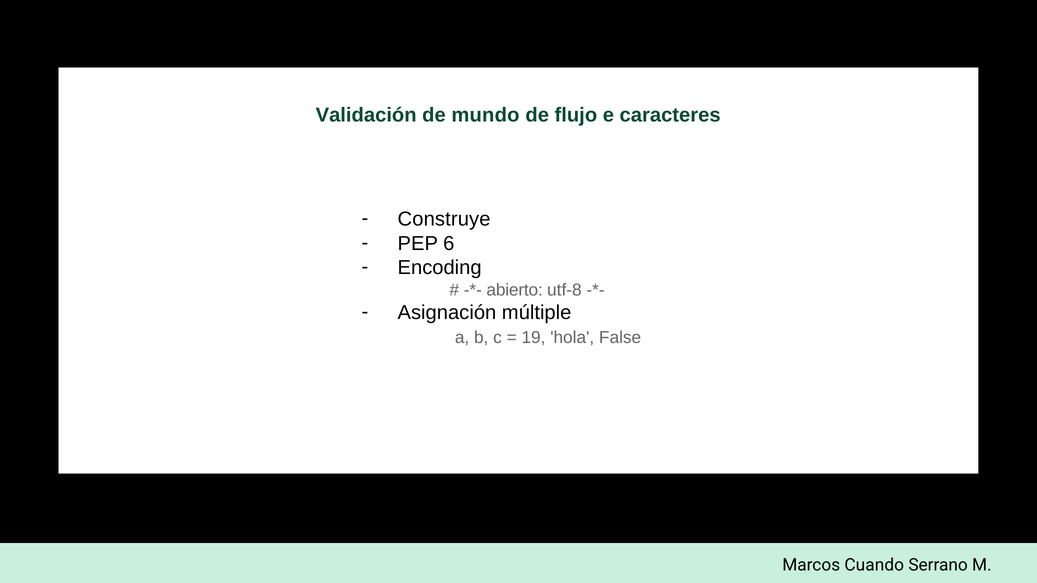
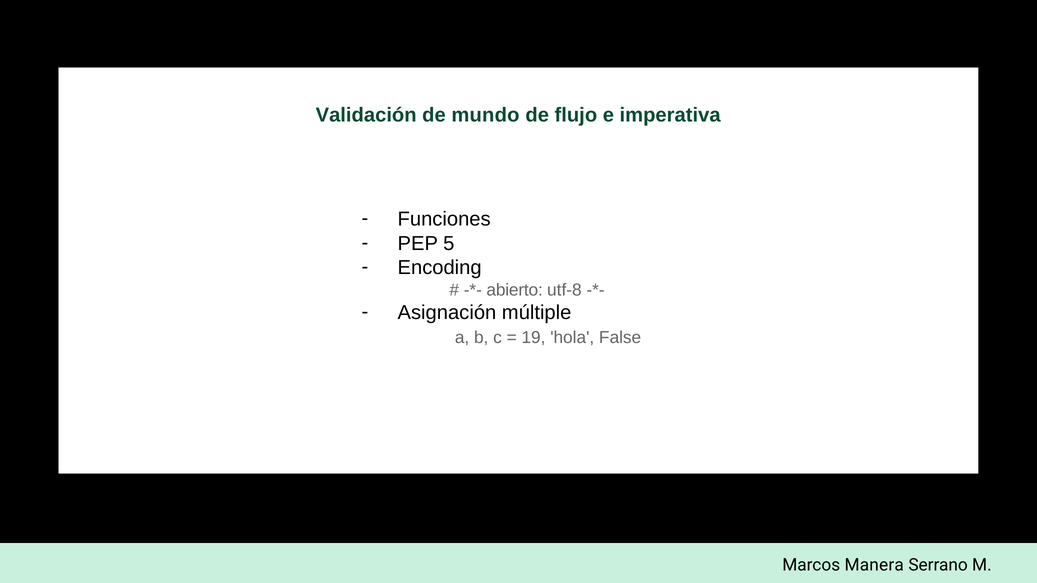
caracteres: caracteres -> imperativa (670, 115)
Construye: Construye -> Funciones (444, 219)
6: 6 -> 5 (449, 244)
Cuando: Cuando -> Manera (874, 565)
